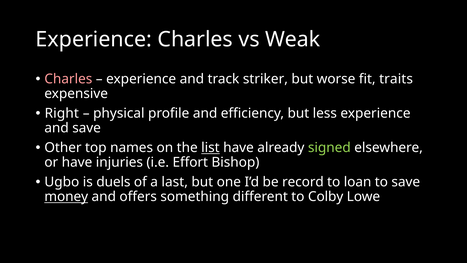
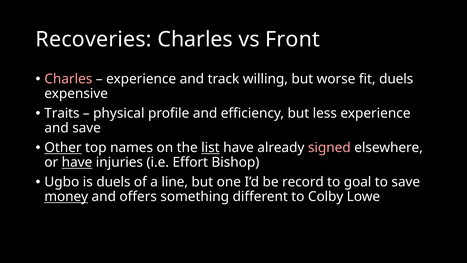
Experience: Experience -> Recoveries (94, 39)
Weak: Weak -> Front (293, 39)
striker: striker -> willing (265, 79)
fit traits: traits -> duels (396, 79)
Right: Right -> Traits (62, 113)
Other underline: none -> present (63, 148)
signed colour: light green -> pink (329, 148)
have underline: none -> present (77, 162)
last: last -> line (175, 182)
loan: loan -> goal (358, 182)
